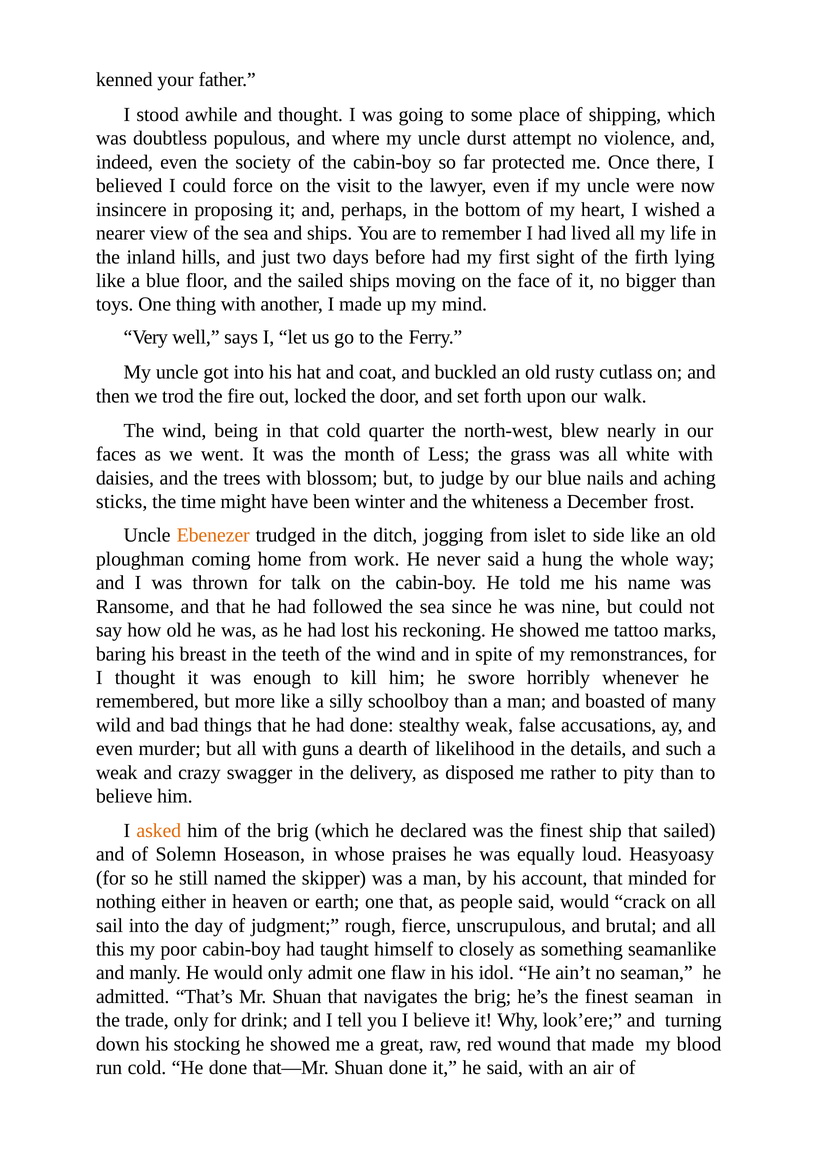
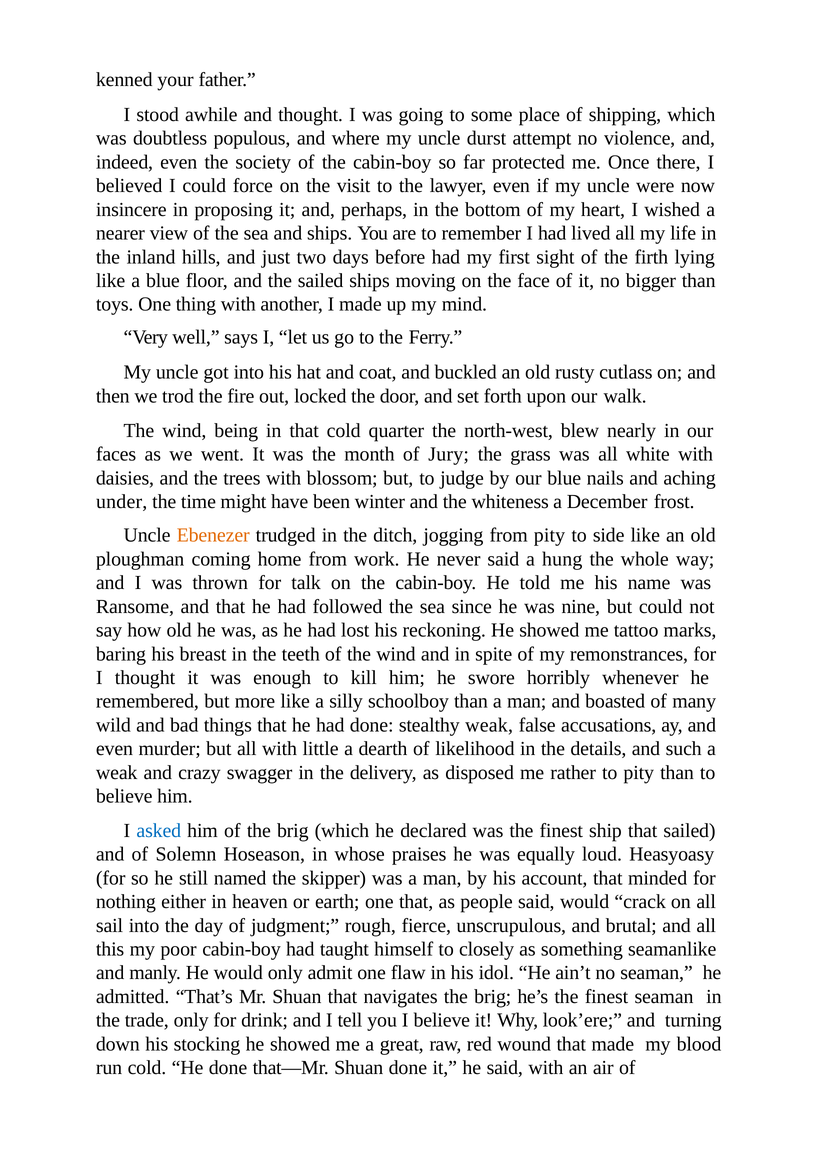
Less: Less -> Jury (449, 454)
sticks: sticks -> under (122, 502)
from islet: islet -> pity (549, 535)
guns: guns -> little (321, 749)
asked colour: orange -> blue (159, 830)
